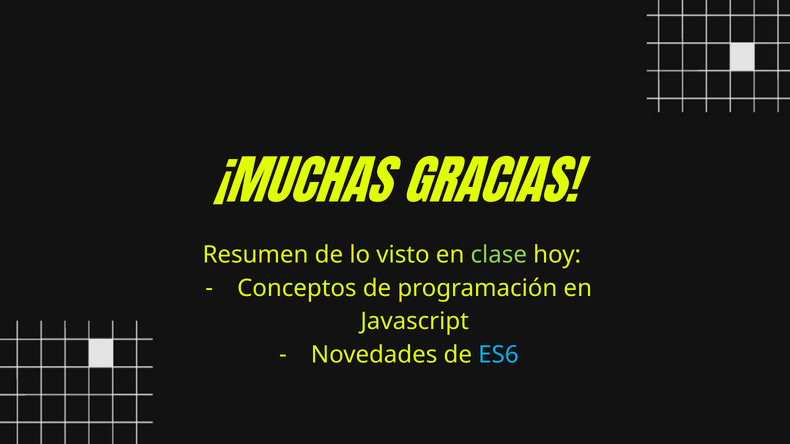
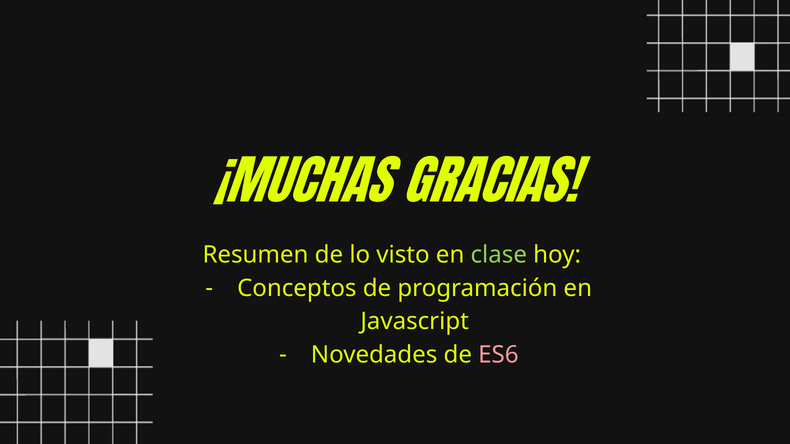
ES6 colour: light blue -> pink (498, 355)
